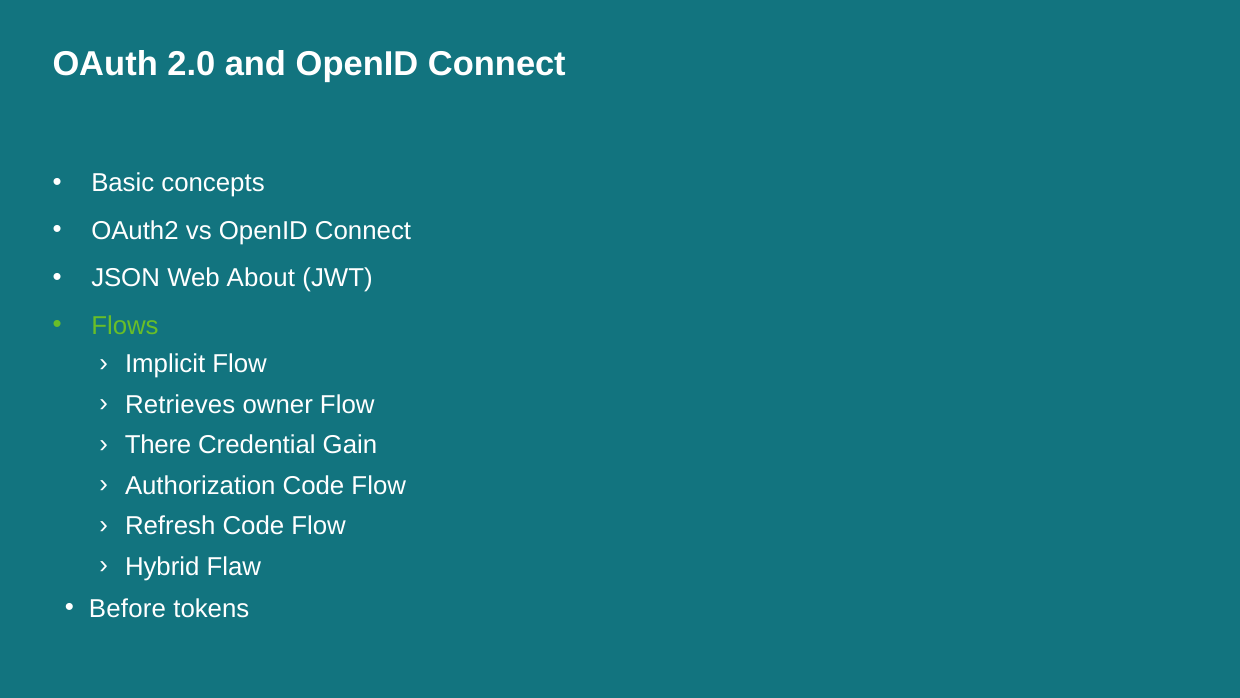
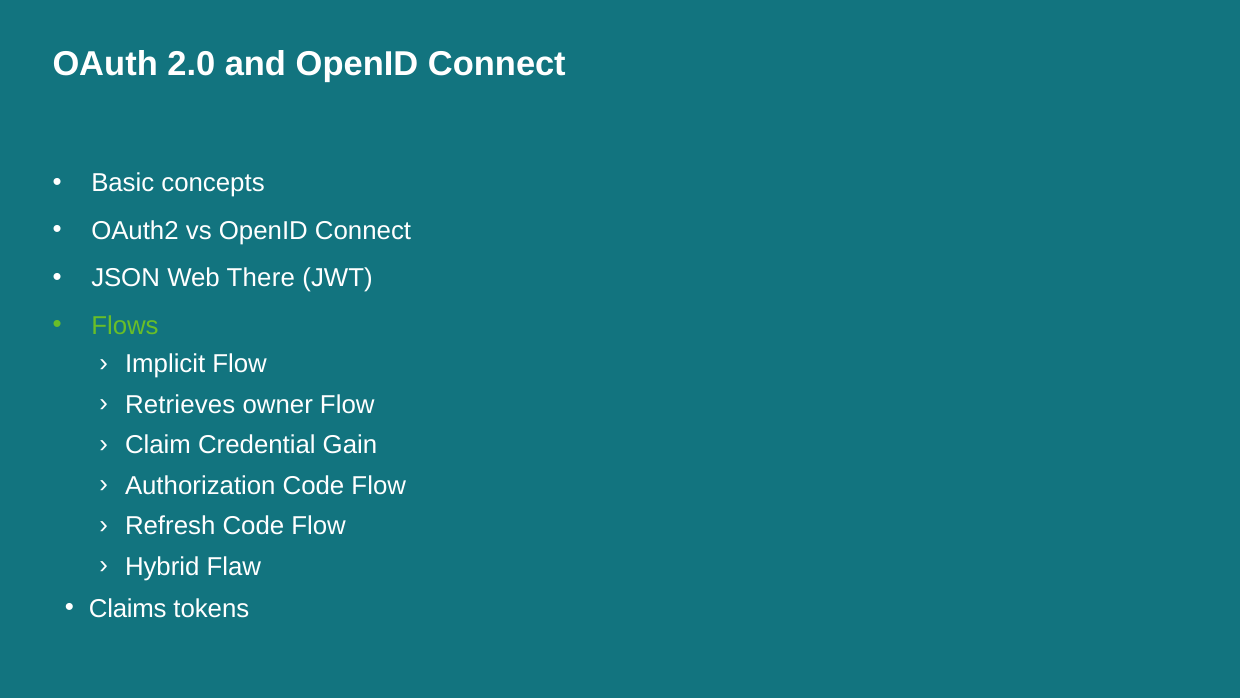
About: About -> There (261, 278)
There: There -> Claim (158, 445)
Before: Before -> Claims (128, 609)
